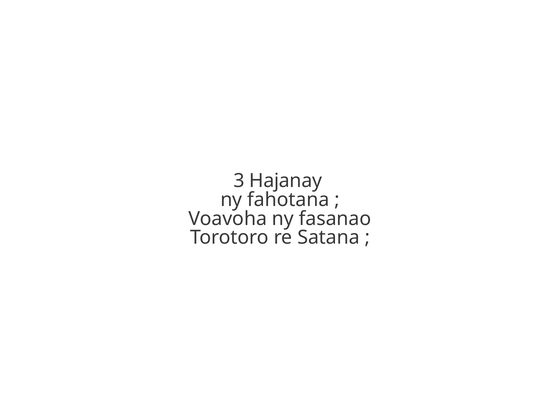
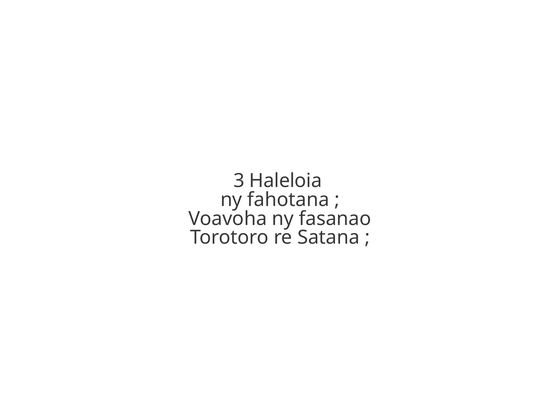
Hajanay: Hajanay -> Haleloia (286, 181)
